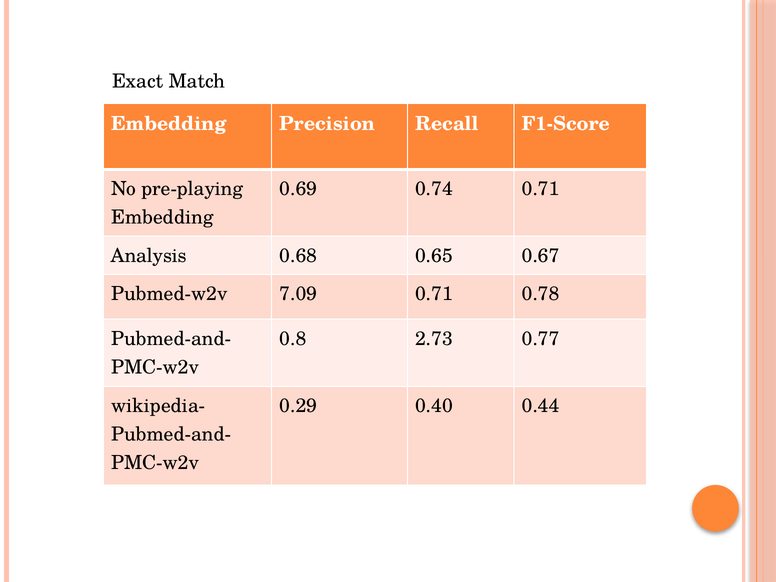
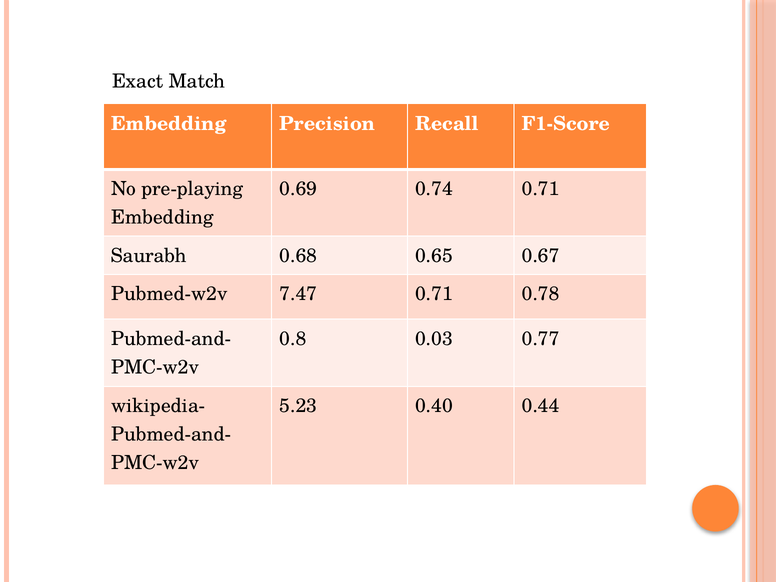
Analysis: Analysis -> Saurabh (149, 256)
7.09: 7.09 -> 7.47 (298, 294)
2.73: 2.73 -> 0.03 (434, 339)
0.29: 0.29 -> 5.23 (298, 406)
